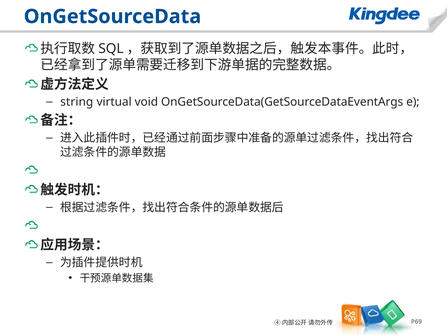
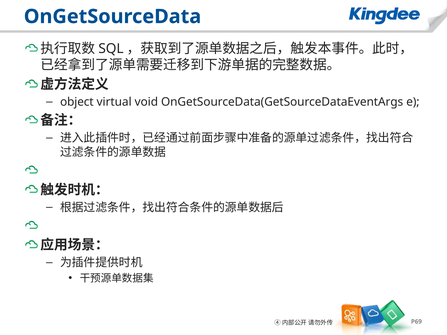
string: string -> object (77, 102)
